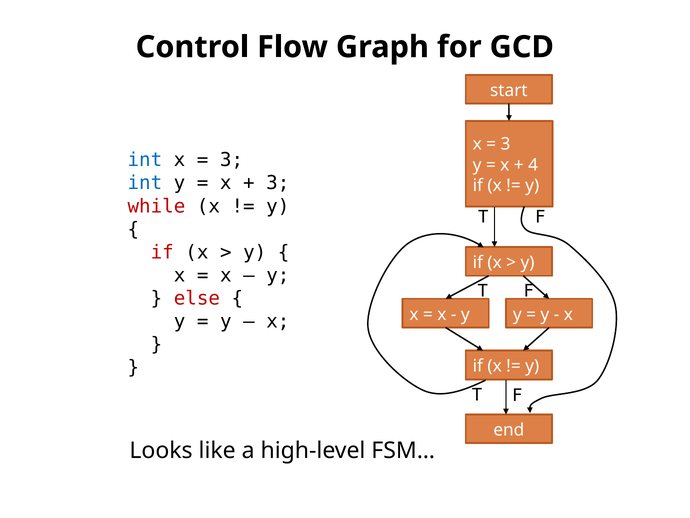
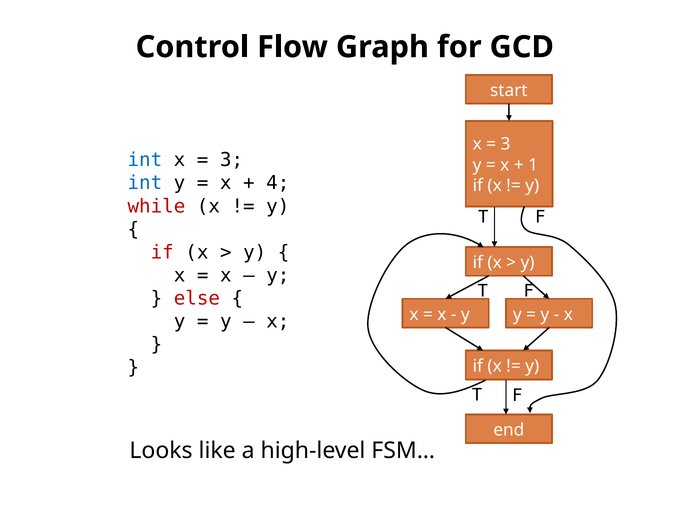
4: 4 -> 1 (533, 165)
3: 3 -> 4 (278, 183)
